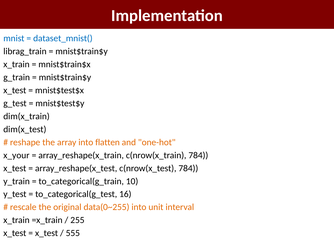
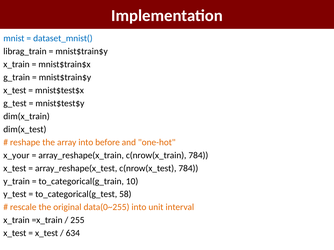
flatten: flatten -> before (108, 143)
16: 16 -> 58 (125, 195)
555: 555 -> 634 (73, 234)
